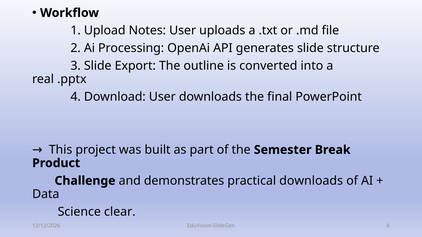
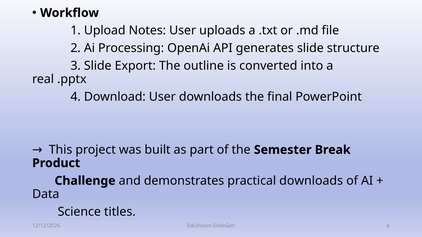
clear: clear -> titles (120, 212)
